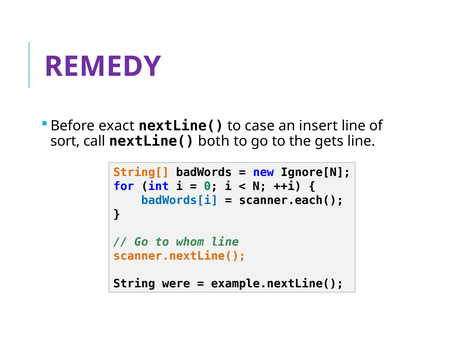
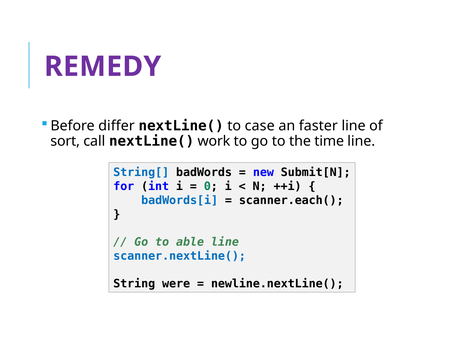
exact: exact -> differ (117, 126)
insert: insert -> faster (318, 126)
both: both -> work (214, 141)
gets: gets -> time (329, 141)
String[ colour: orange -> blue (141, 172)
Ignore[N: Ignore[N -> Submit[N (316, 172)
whom: whom -> able (190, 242)
scanner.nextLine( colour: orange -> blue (180, 256)
example.nextLine(: example.nextLine( -> newline.nextLine( (277, 284)
